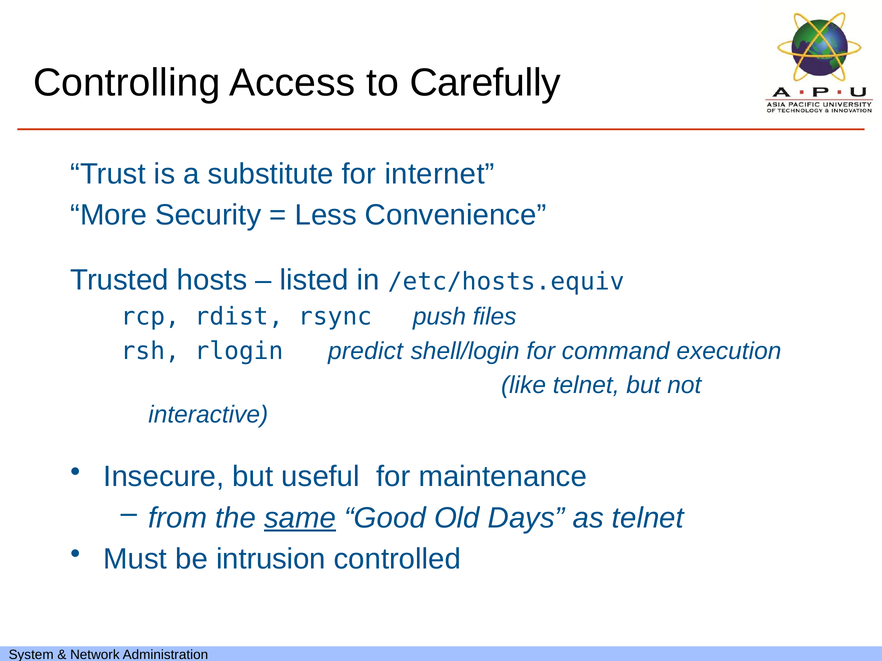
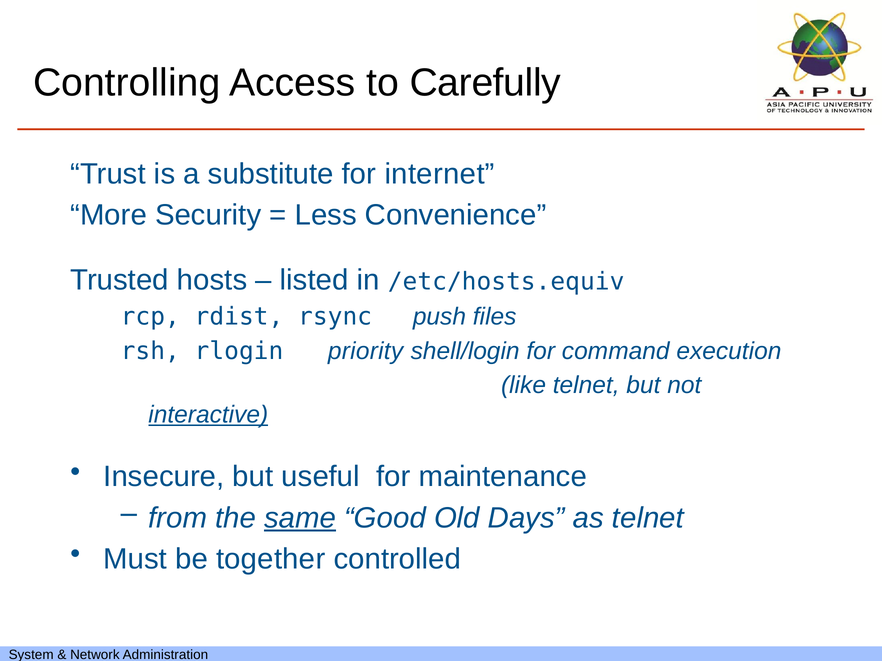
predict: predict -> priority (366, 351)
interactive underline: none -> present (208, 415)
intrusion: intrusion -> together (271, 559)
